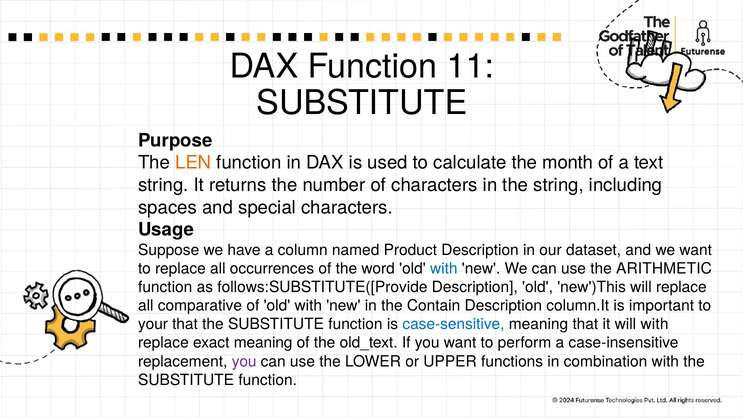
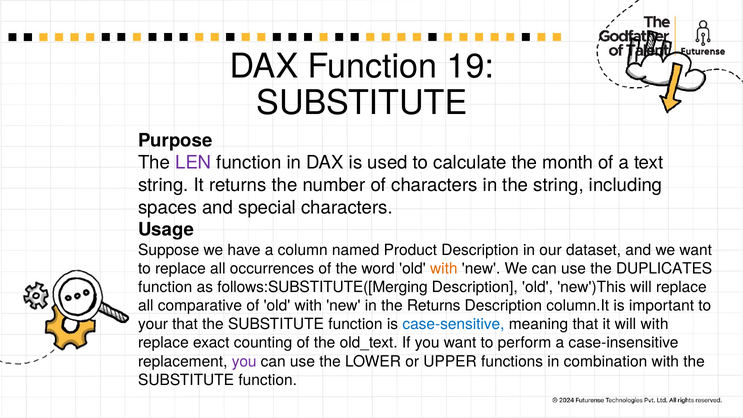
11: 11 -> 19 (470, 66)
LEN colour: orange -> purple (193, 163)
with colour: blue -> orange (444, 268)
ARITHMETIC: ARITHMETIC -> DUPLICATES (664, 268)
follows:SUBSTITUTE([Provide: follows:SUBSTITUTE([Provide -> follows:SUBSTITUTE([Merging (322, 287)
the Contain: Contain -> Returns (434, 306)
exact meaning: meaning -> counting (263, 343)
